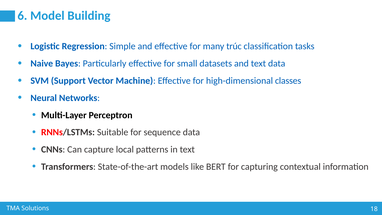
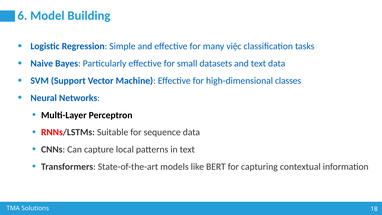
trúc: trúc -> việc (234, 46)
